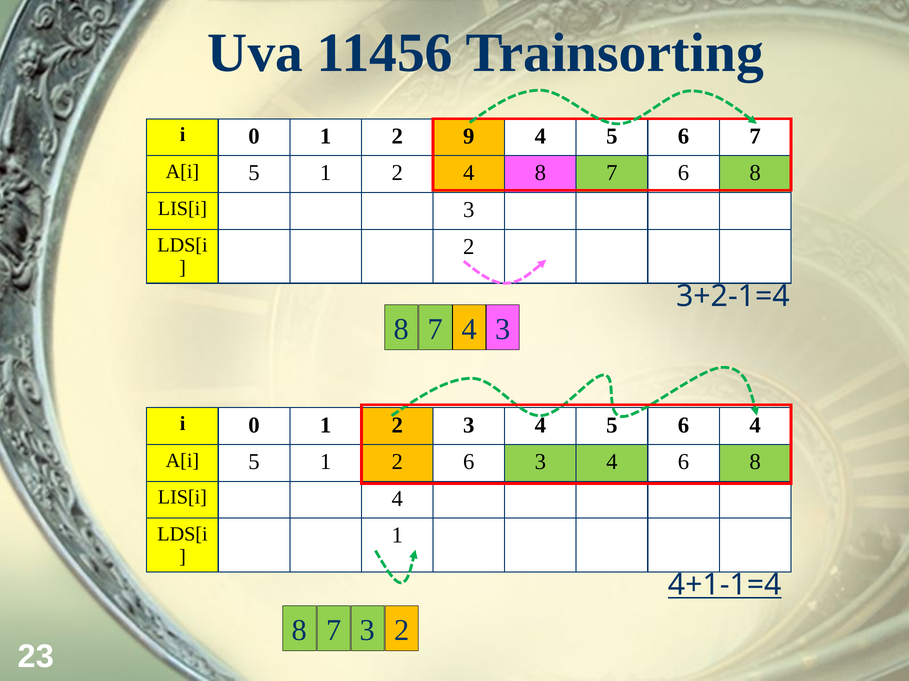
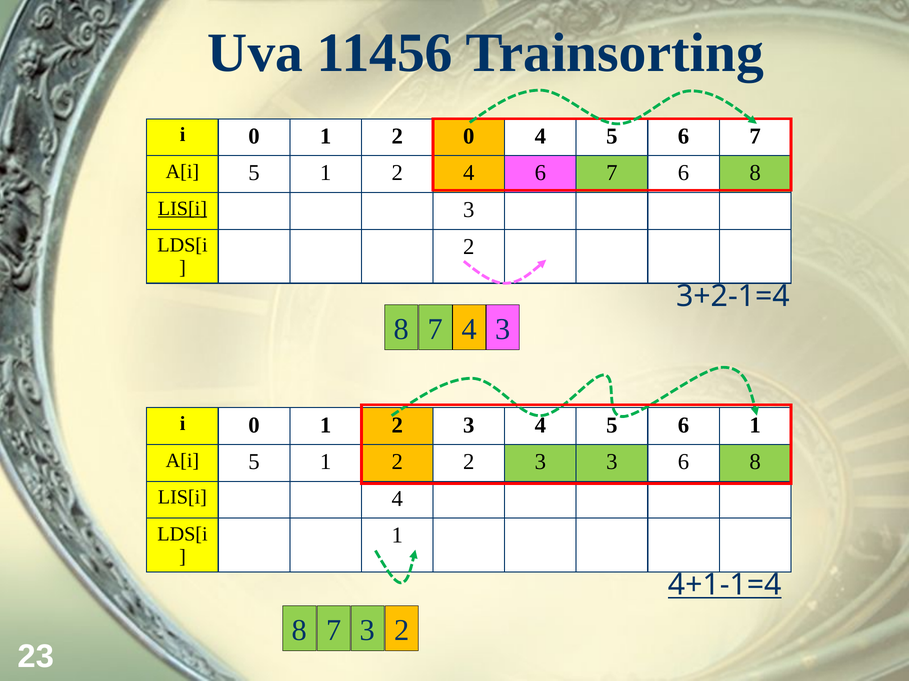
2 9: 9 -> 0 (469, 136)
4 8: 8 -> 6 (540, 173)
LIS[i underline: none -> present (182, 209)
6 4: 4 -> 1 (755, 425)
2 6: 6 -> 2 (469, 462)
4: 4 -> 3 (612, 462)
